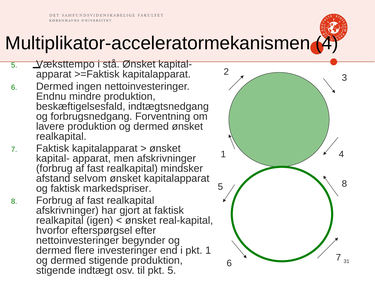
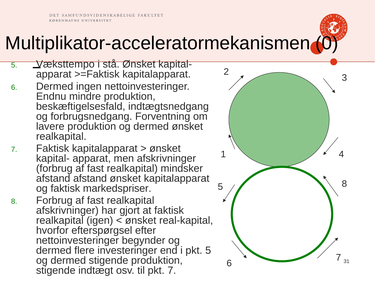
Multiplikator-acceleratormekanismen 4: 4 -> 0 (327, 43)
afstand selvom: selvom -> afstand (90, 179)
pkt 1: 1 -> 5 (208, 251)
pkt 5: 5 -> 7 (172, 271)
